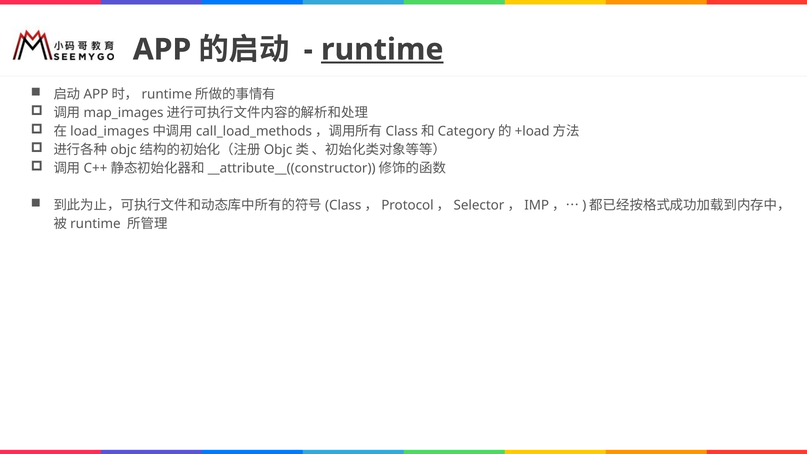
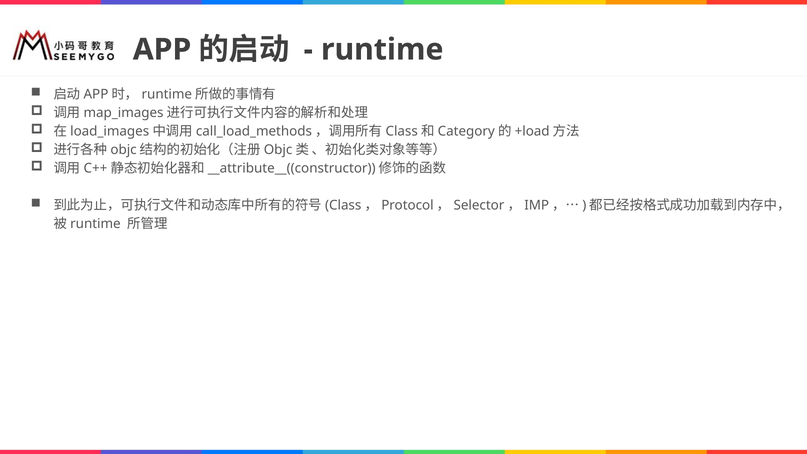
runtime underline: present -> none (382, 50)
